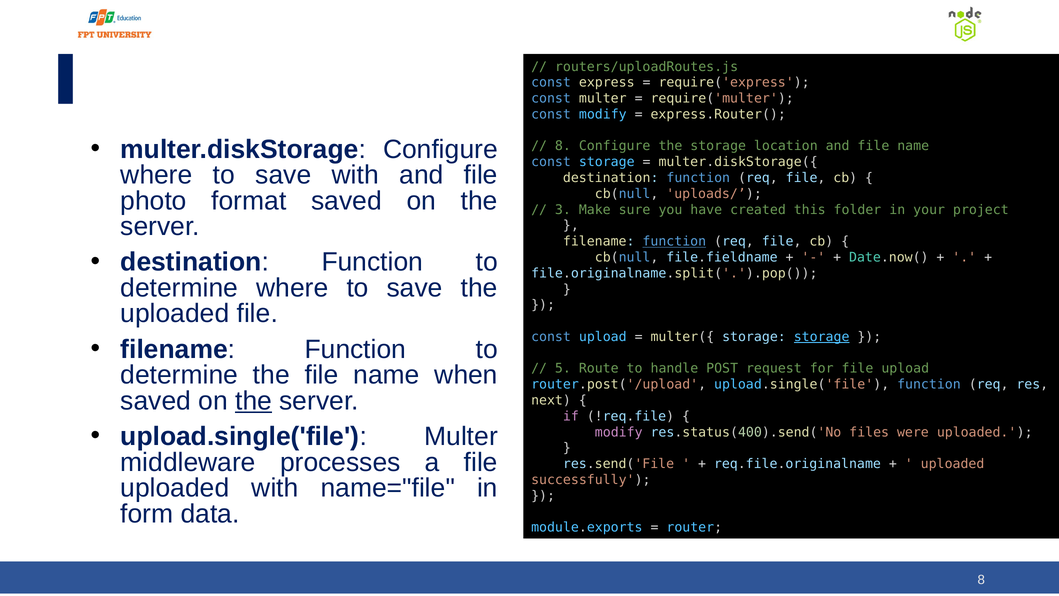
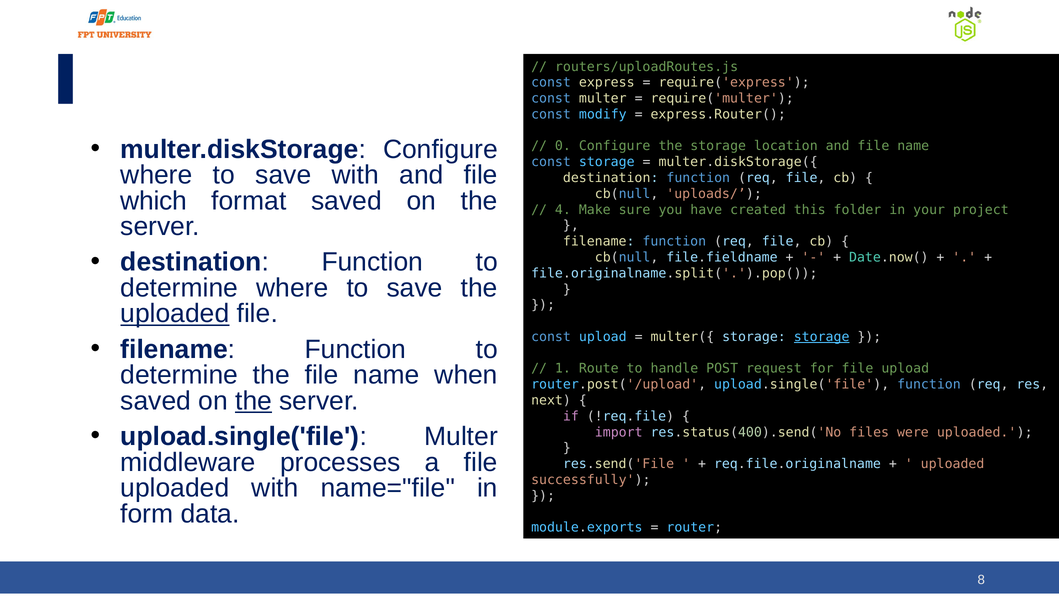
8: 8 -> 0 (563, 146)
photo: photo -> which (154, 201)
3: 3 -> 4 (563, 210)
function underline: present -> none (674, 241)
uploaded underline: none -> present (175, 314)
5: 5 -> 1 (563, 368)
modify: modify -> import (619, 432)
